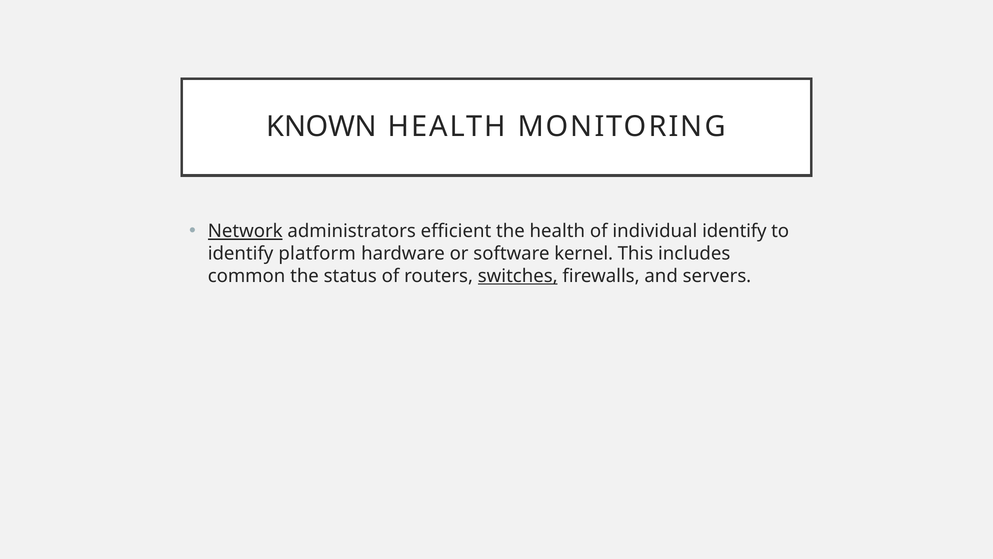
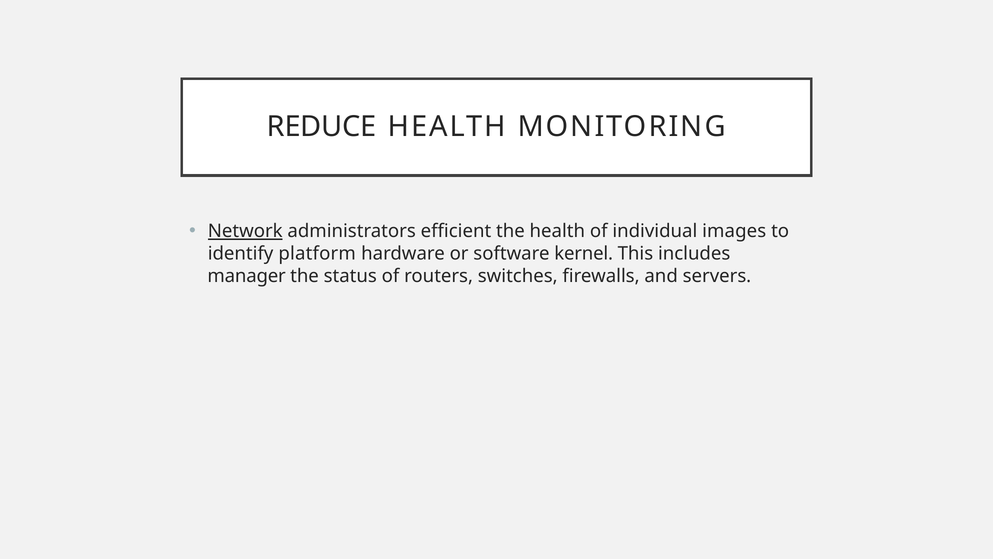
KNOWN: KNOWN -> REDUCE (322, 127)
individual identify: identify -> images (734, 231)
common: common -> manager (247, 276)
switches underline: present -> none (518, 276)
